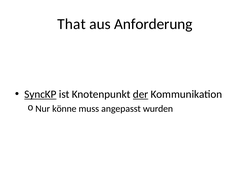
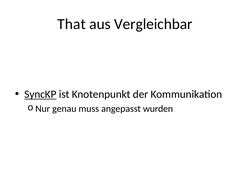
Anforderung: Anforderung -> Vergleichbar (153, 24)
der underline: present -> none (141, 95)
könne: könne -> genau (64, 109)
